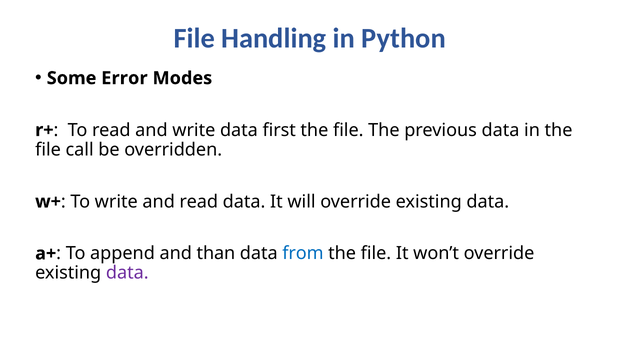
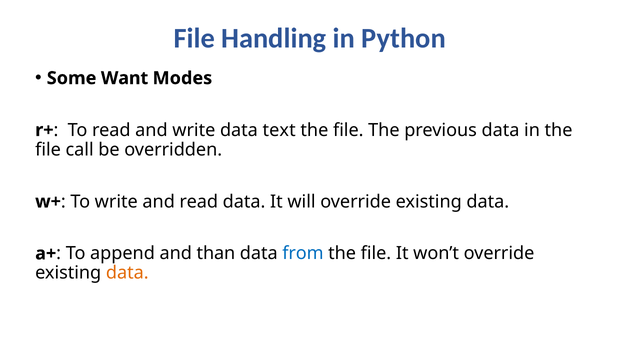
Error: Error -> Want (125, 78)
first: first -> text (279, 130)
data colour: purple -> orange (127, 273)
